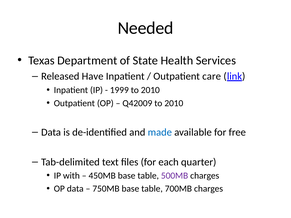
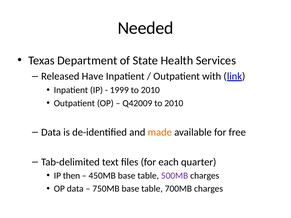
care: care -> with (212, 76)
made colour: blue -> orange (160, 132)
with: with -> then (71, 176)
